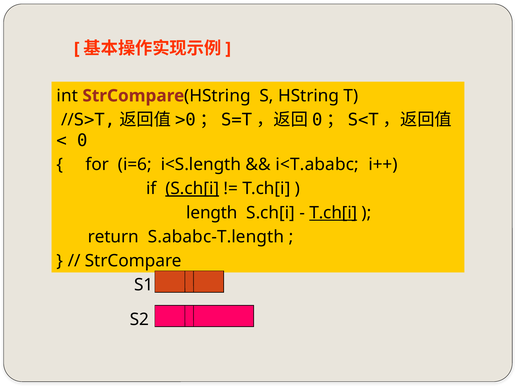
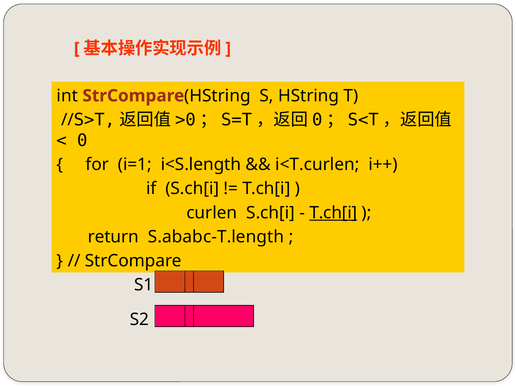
i=6: i=6 -> i=1 (135, 165)
i<T.ababc: i<T.ababc -> i<T.curlen (317, 165)
S.ch[i underline: present -> none (192, 189)
length: length -> curlen (212, 213)
